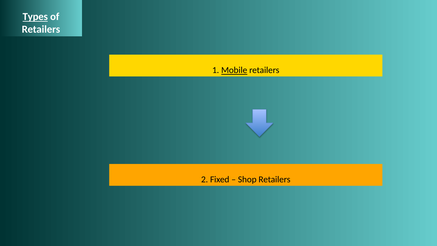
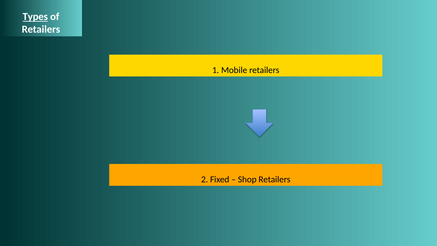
Mobile underline: present -> none (234, 70)
